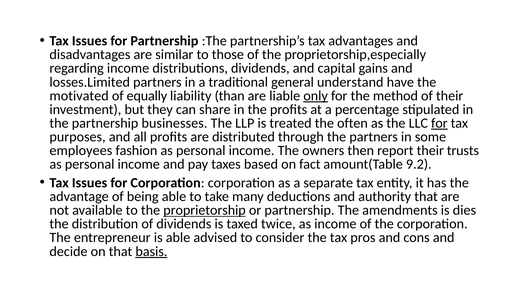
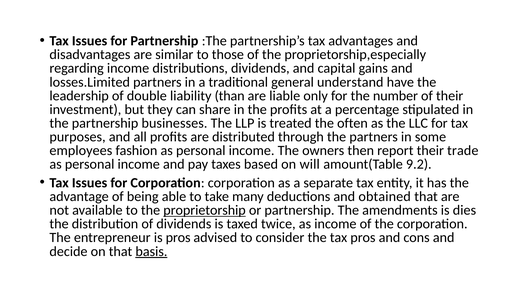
motivated: motivated -> leadership (79, 96)
equally: equally -> double (147, 96)
only underline: present -> none (316, 96)
method: method -> number (395, 96)
for underline: present -> none (439, 123)
trusts: trusts -> trade (463, 151)
fact: fact -> will (310, 164)
authority: authority -> obtained (385, 197)
is able: able -> pros (178, 238)
